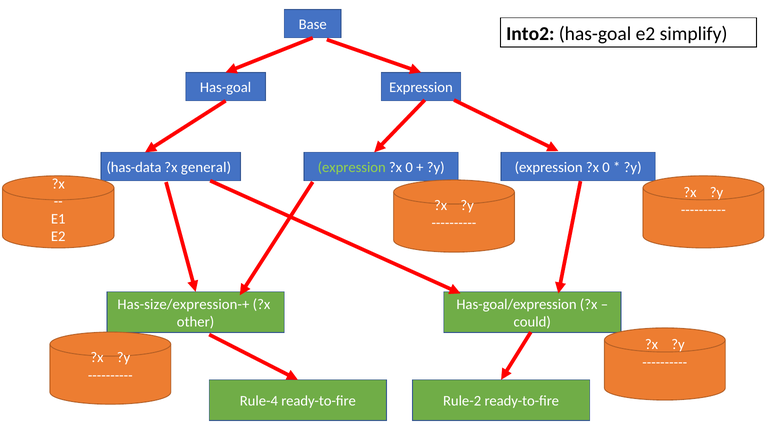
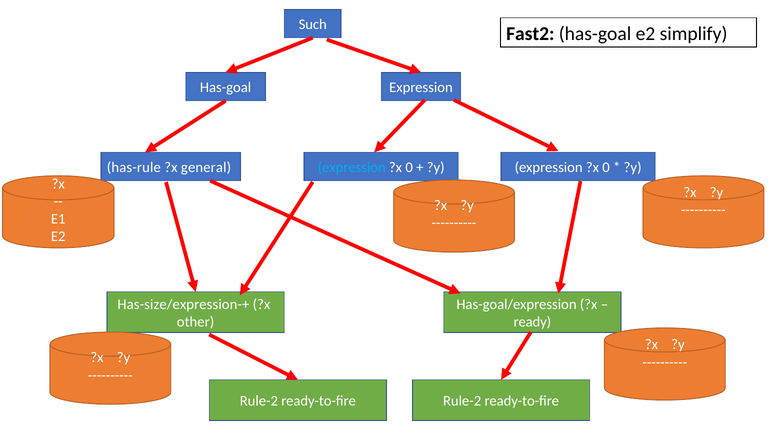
Base: Base -> Such (313, 25)
Into2: Into2 -> Fast2 (530, 34)
has-data: has-data -> has-rule (134, 167)
expression colour: light green -> light blue (352, 167)
could: could -> ready (532, 322)
Rule-4: Rule-4 -> Rule-2 (259, 401)
